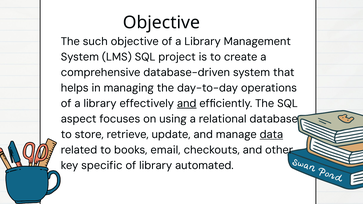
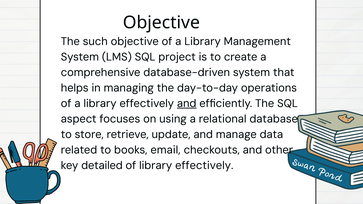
data underline: present -> none (271, 135)
specific: specific -> detailed (102, 166)
of library automated: automated -> effectively (204, 166)
